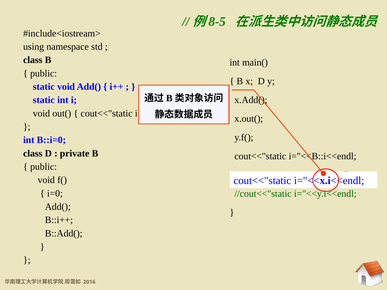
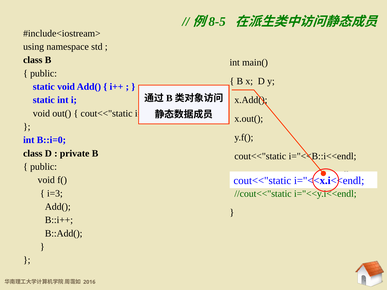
i=0: i=0 -> i=3 (55, 194)
